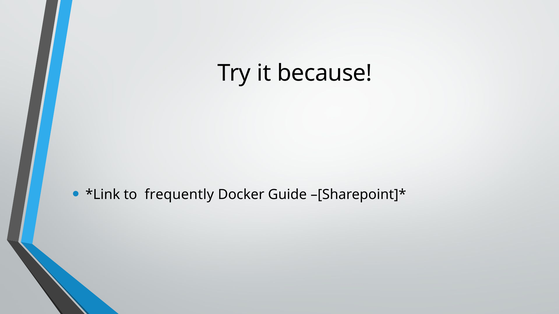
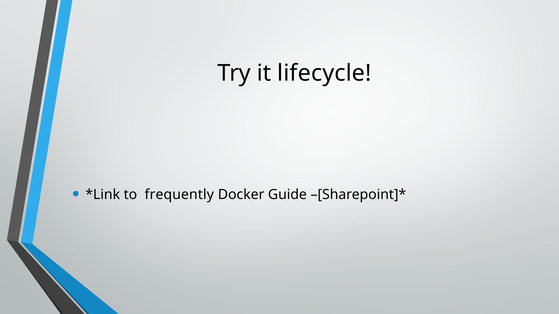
because: because -> lifecycle (324, 73)
